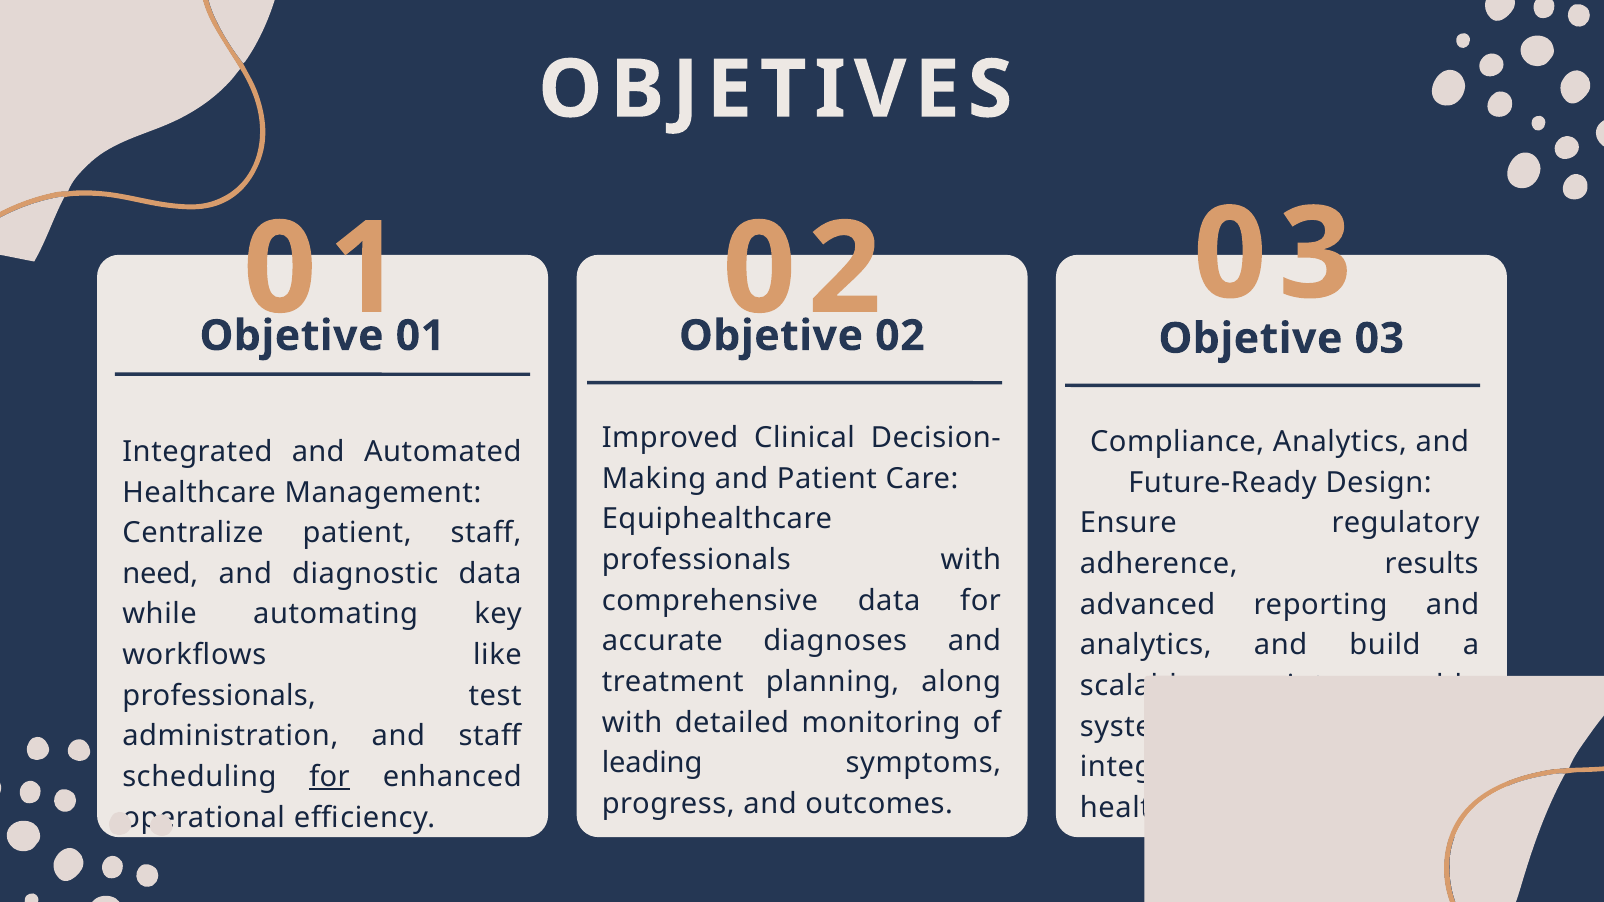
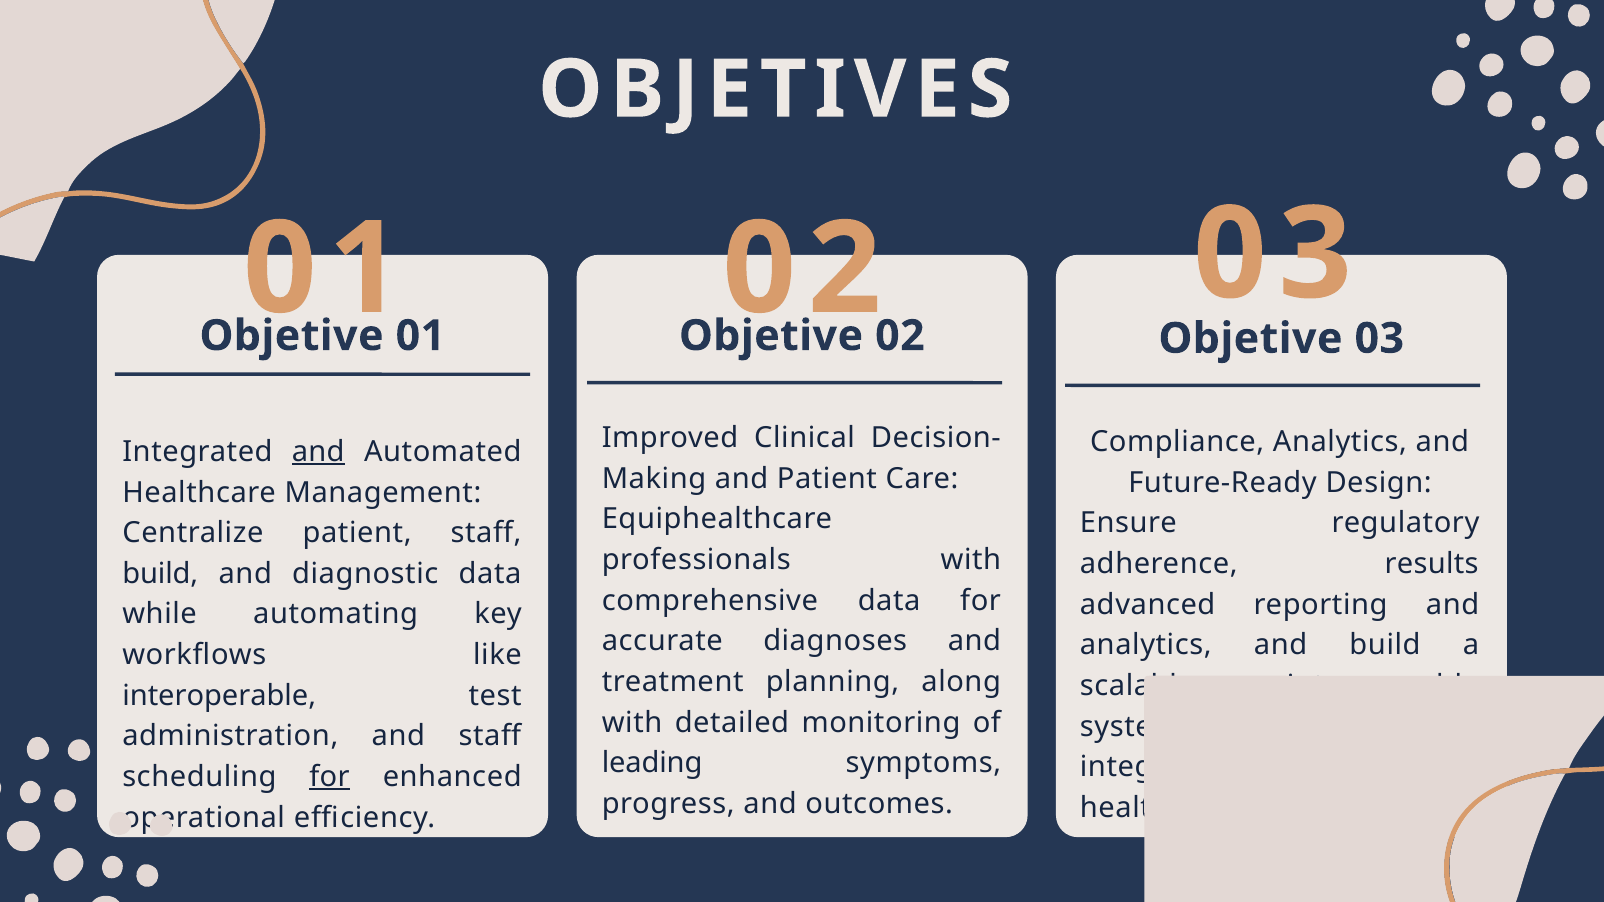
and underline: none -> present (318, 452)
need: need -> build (160, 574)
professionals: professionals -> interoperable (219, 696)
